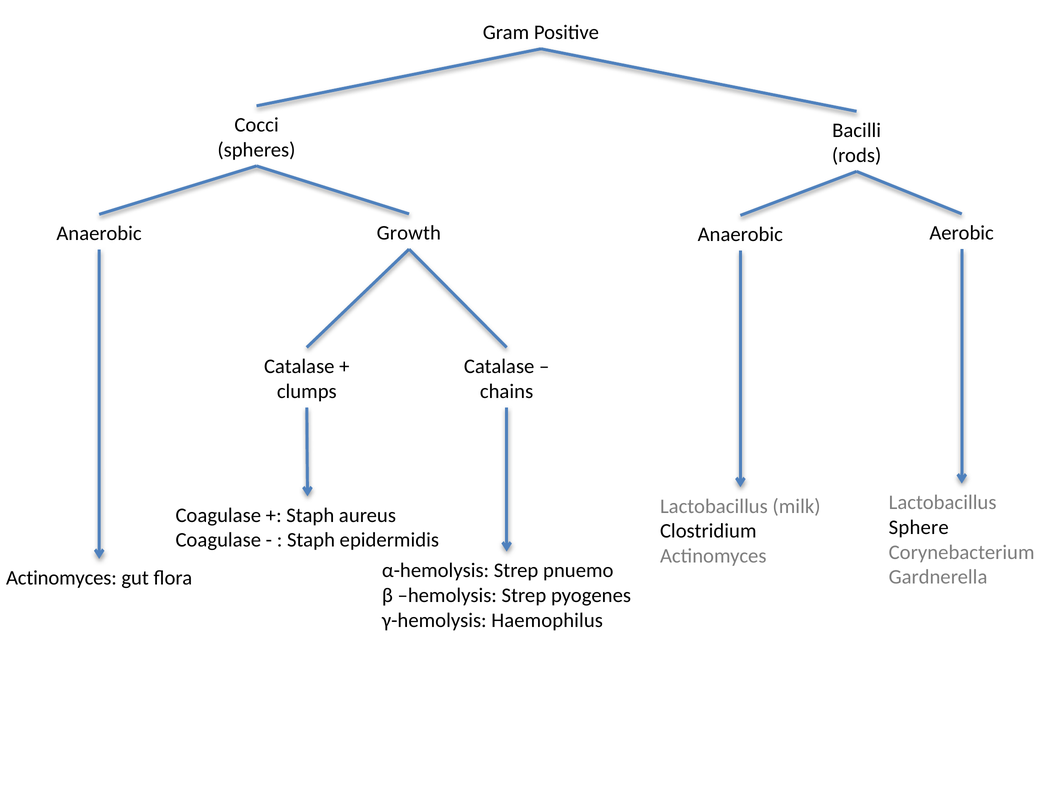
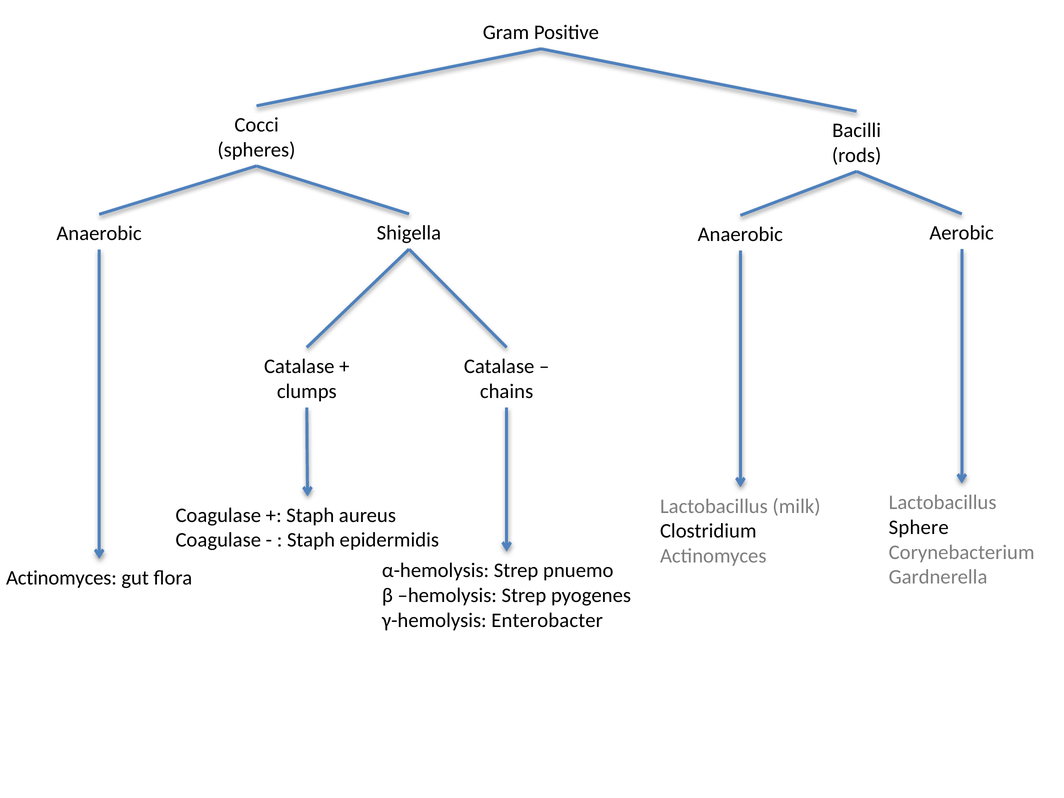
Growth: Growth -> Shigella (409, 233)
Haemophilus: Haemophilus -> Enterobacter (547, 620)
